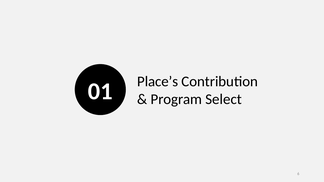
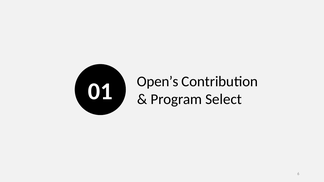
Place’s: Place’s -> Open’s (158, 82)
